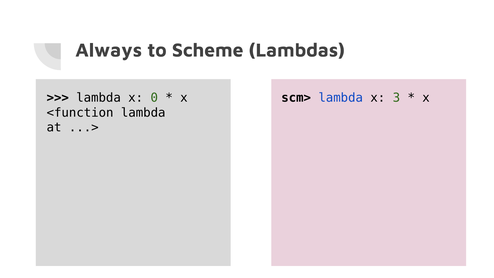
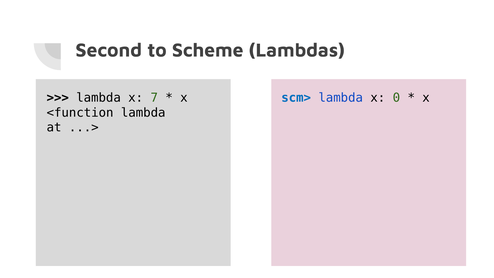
Always: Always -> Second (109, 50)
0: 0 -> 7 (154, 98)
scm> colour: black -> blue (296, 98)
3: 3 -> 0 (396, 98)
